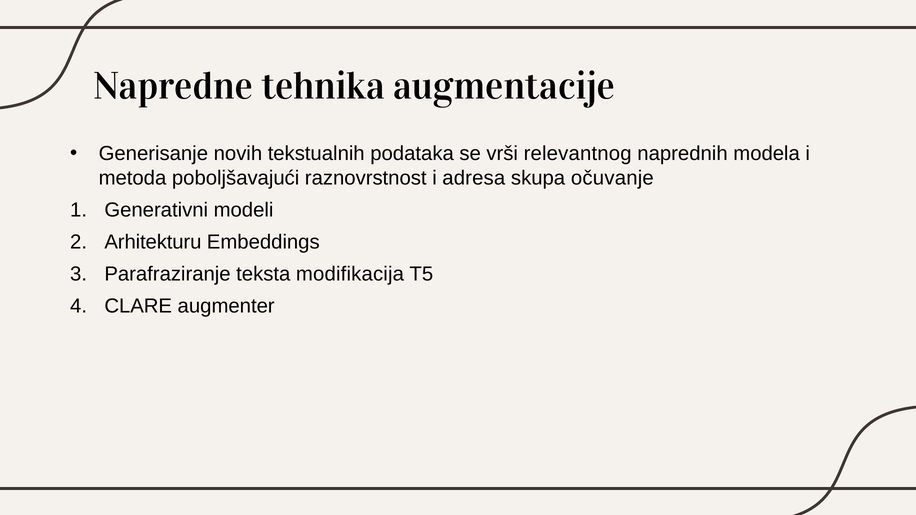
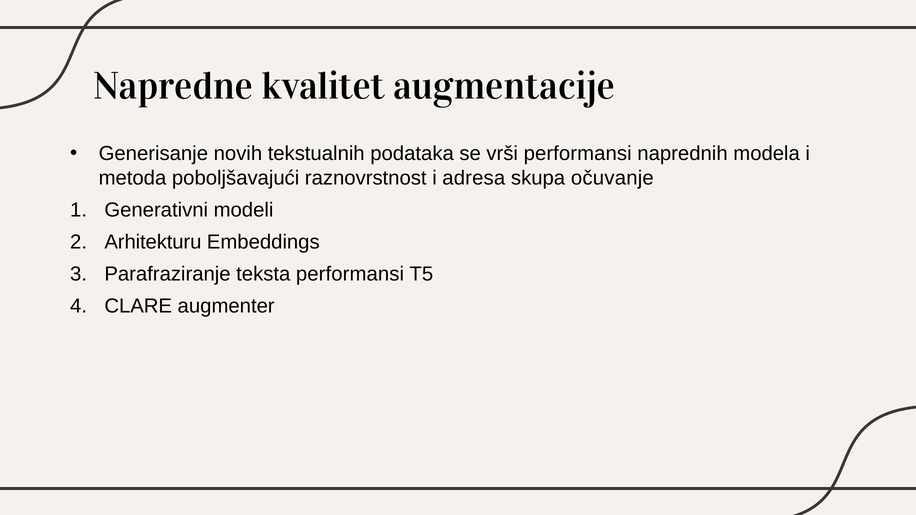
tehnika: tehnika -> kvalitet (323, 86)
vrši relevantnog: relevantnog -> performansi (578, 154)
teksta modifikacija: modifikacija -> performansi (350, 274)
